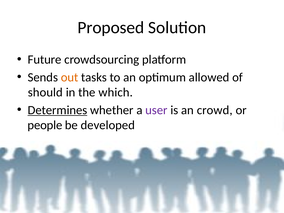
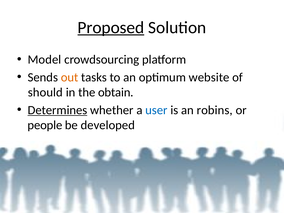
Proposed underline: none -> present (111, 27)
Future: Future -> Model (44, 60)
allowed: allowed -> website (209, 77)
which: which -> obtain (116, 92)
user colour: purple -> blue (156, 110)
crowd: crowd -> robins (215, 110)
